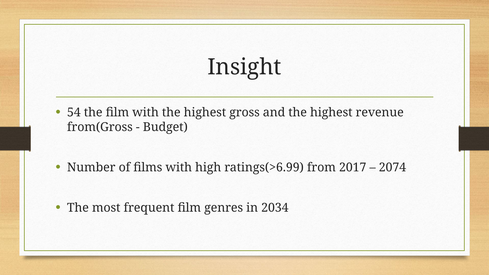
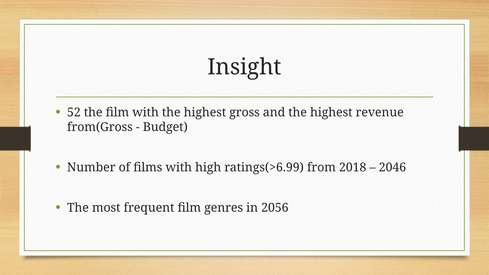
54: 54 -> 52 (74, 113)
2017: 2017 -> 2018 (353, 168)
2074: 2074 -> 2046 (392, 168)
2034: 2034 -> 2056 (275, 208)
